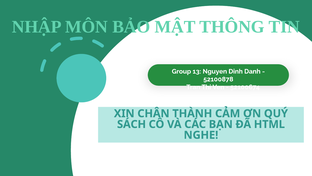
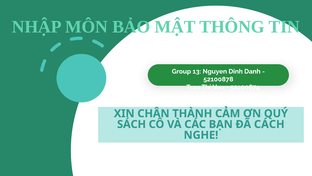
HTML: HTML -> CÁCH (269, 124)
